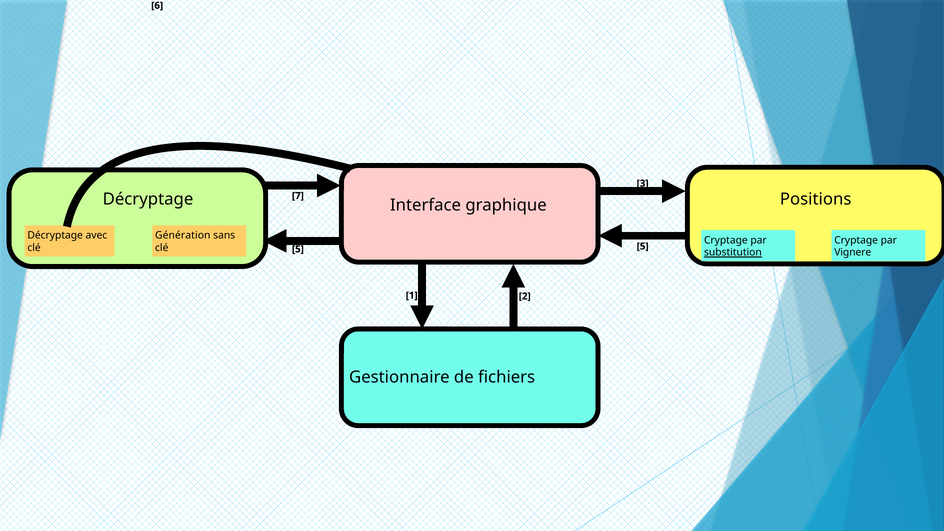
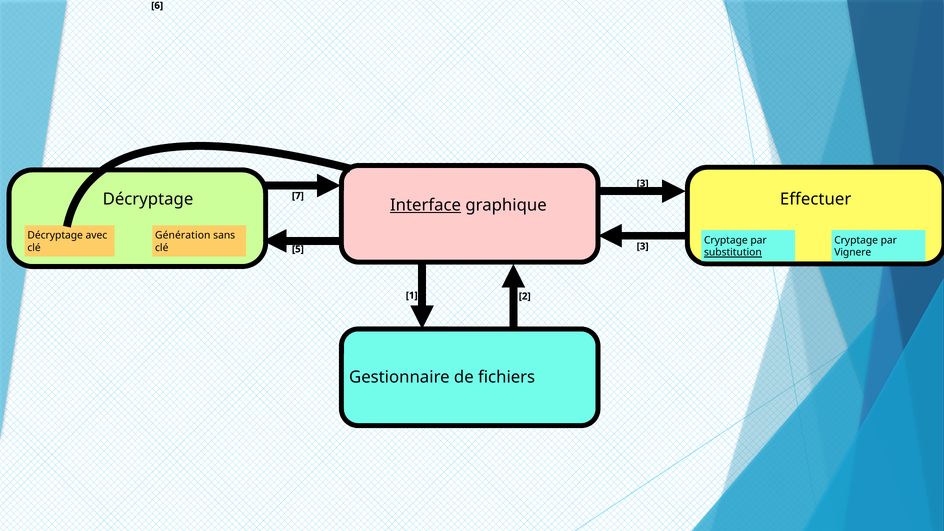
Positions: Positions -> Effectuer (816, 199)
Interface underline: none -> present (426, 205)
clé 5: 5 -> 3 (643, 246)
